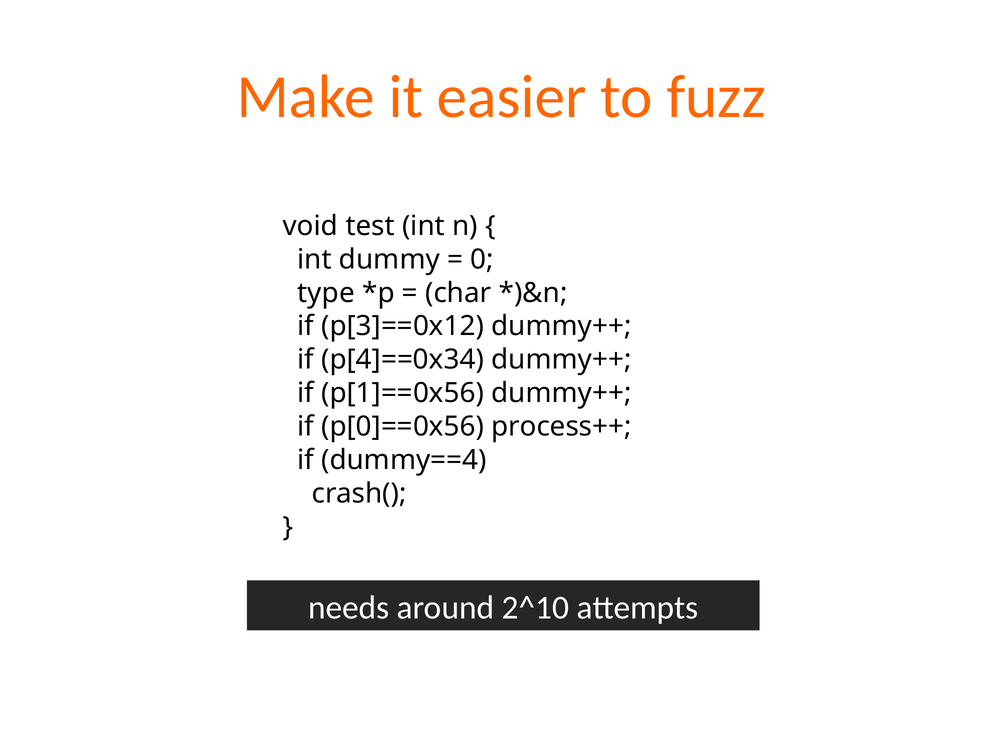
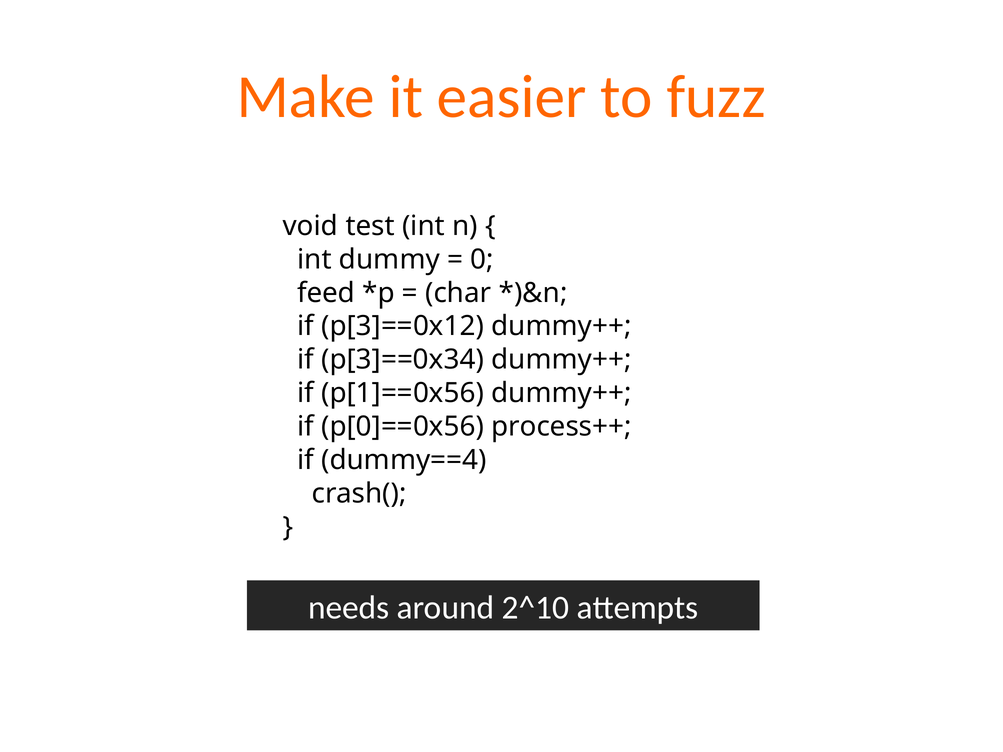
type: type -> feed (326, 293)
p[4]==0x34: p[4]==0x34 -> p[3]==0x34 (403, 360)
